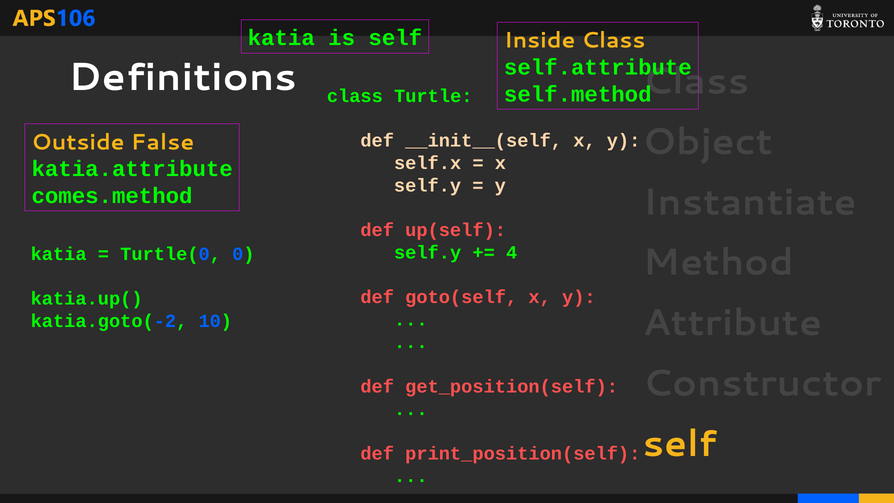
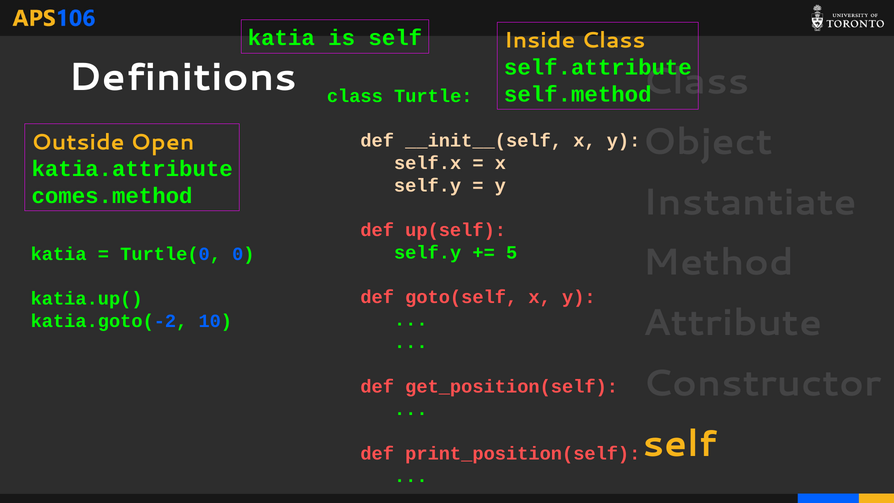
False: False -> Open (163, 142)
4: 4 -> 5 (512, 252)
